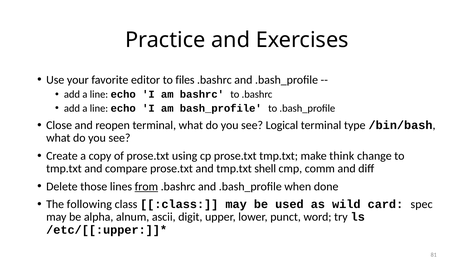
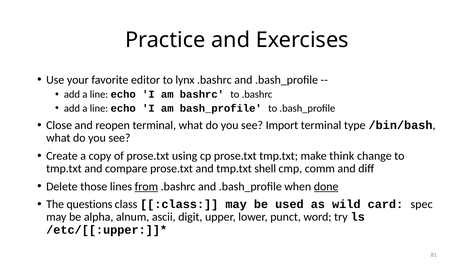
files: files -> lynx (185, 80)
Logical: Logical -> Import (282, 125)
done underline: none -> present (326, 186)
following: following -> questions (89, 204)
